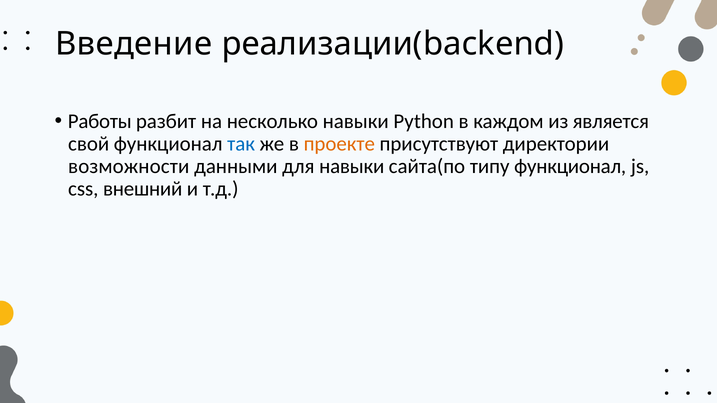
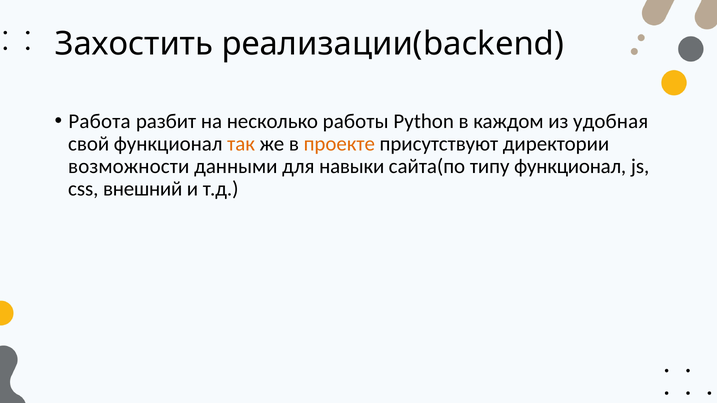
Введение: Введение -> Захостить (134, 44)
Работы: Работы -> Работа (100, 121)
несколько навыки: навыки -> работы (356, 121)
является: является -> удобная (611, 121)
так colour: blue -> orange (241, 144)
